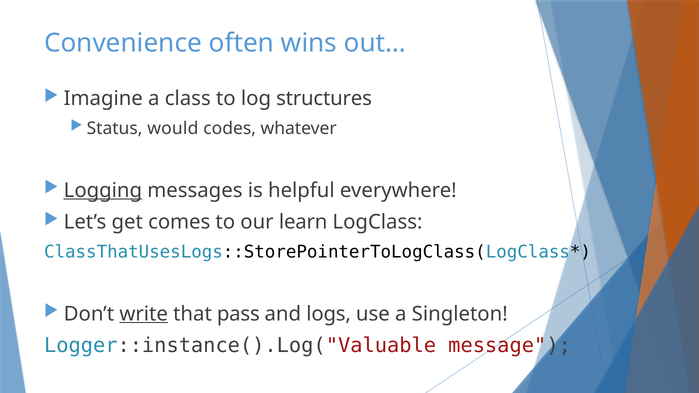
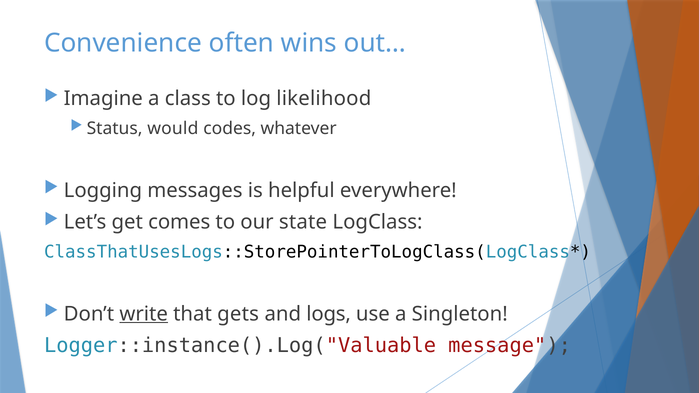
structures: structures -> likelihood (324, 99)
Logging underline: present -> none (103, 190)
learn: learn -> state (303, 222)
pass: pass -> gets (238, 314)
